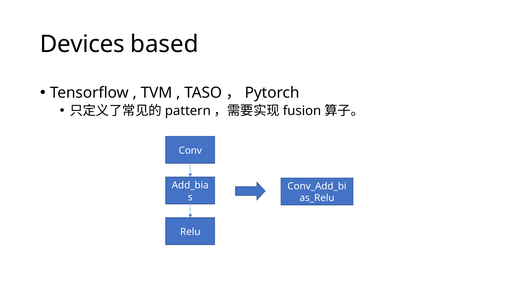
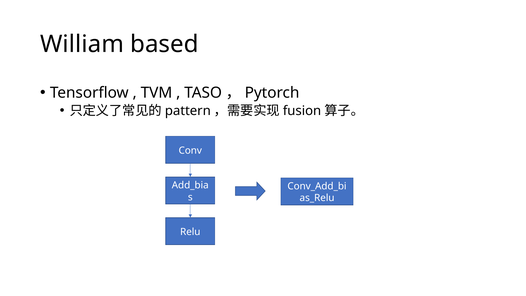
Devices: Devices -> William (82, 44)
